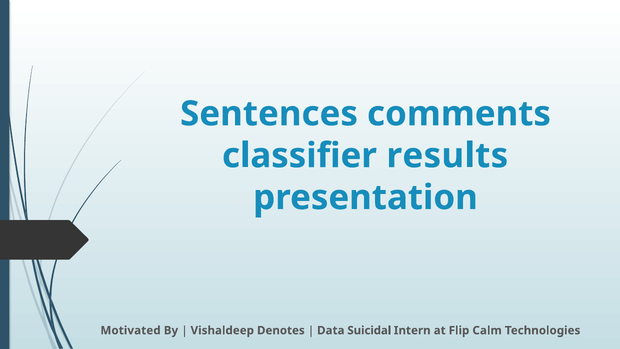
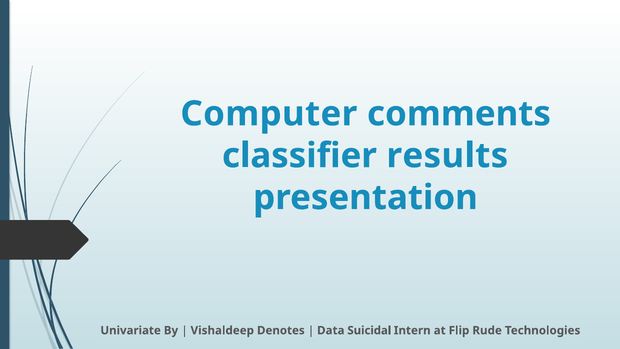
Sentences: Sentences -> Computer (269, 114)
Motivated: Motivated -> Univariate (131, 330)
Calm: Calm -> Rude (487, 330)
